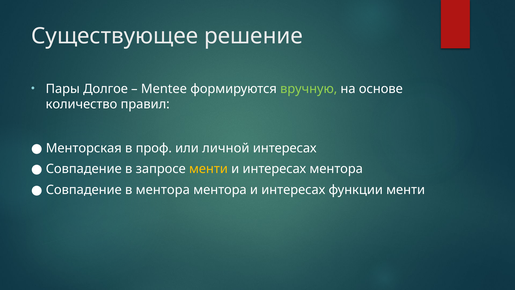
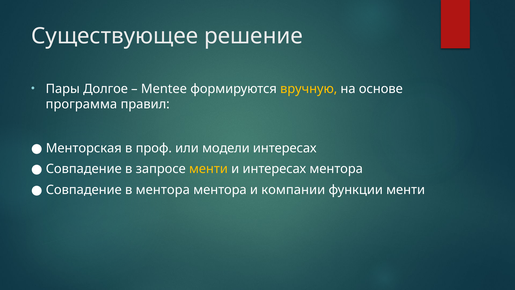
вручную colour: light green -> yellow (309, 89)
количество: количество -> программа (81, 104)
личной: личной -> модели (226, 148)
ментора и интересах: интересах -> компании (293, 190)
